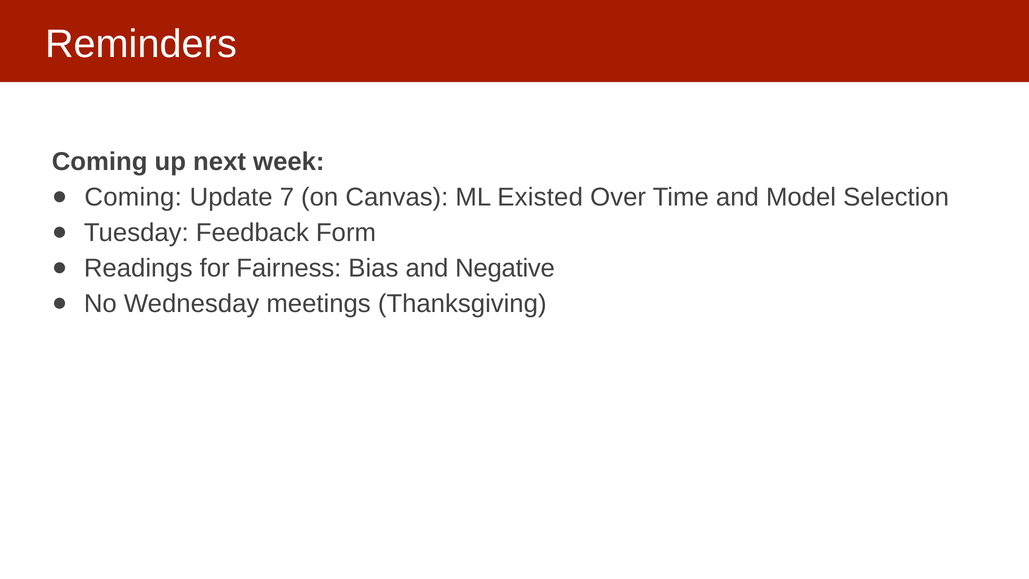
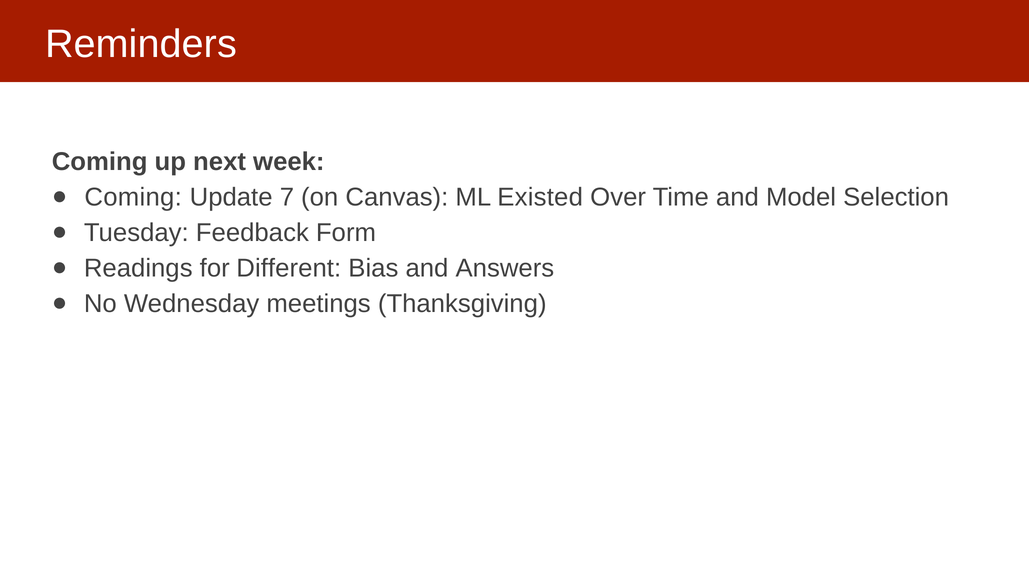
Fairness: Fairness -> Different (289, 268)
Negative: Negative -> Answers (505, 268)
